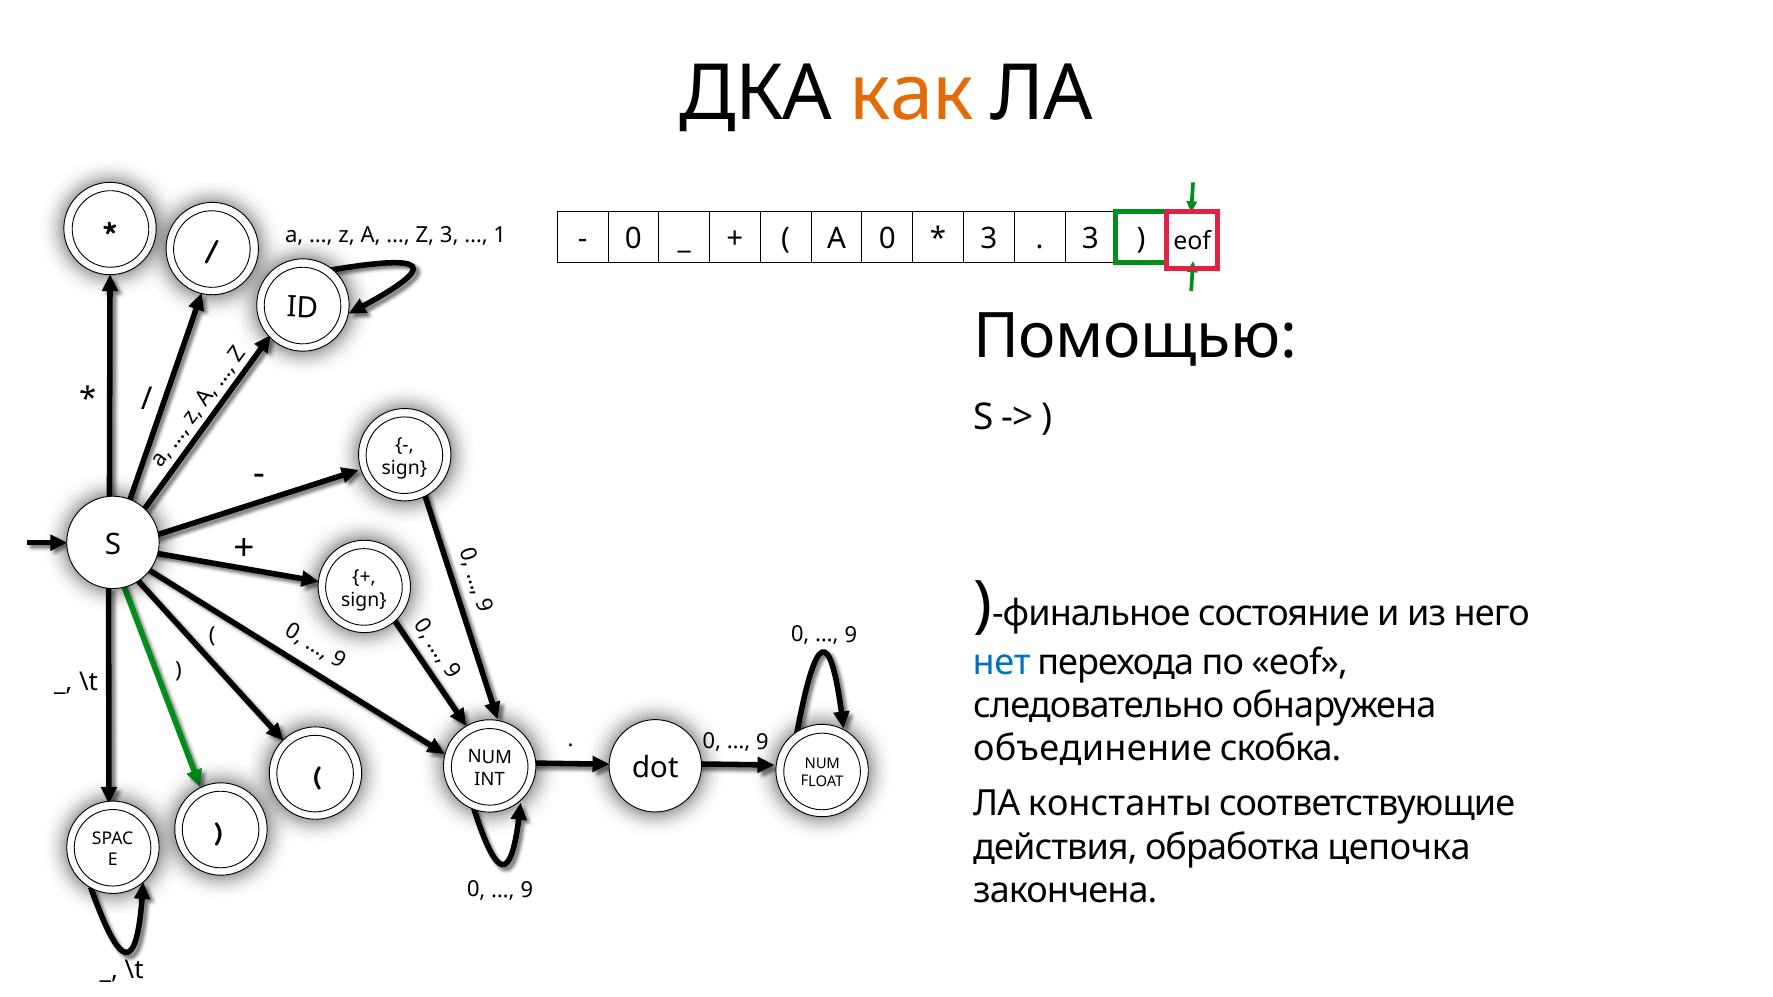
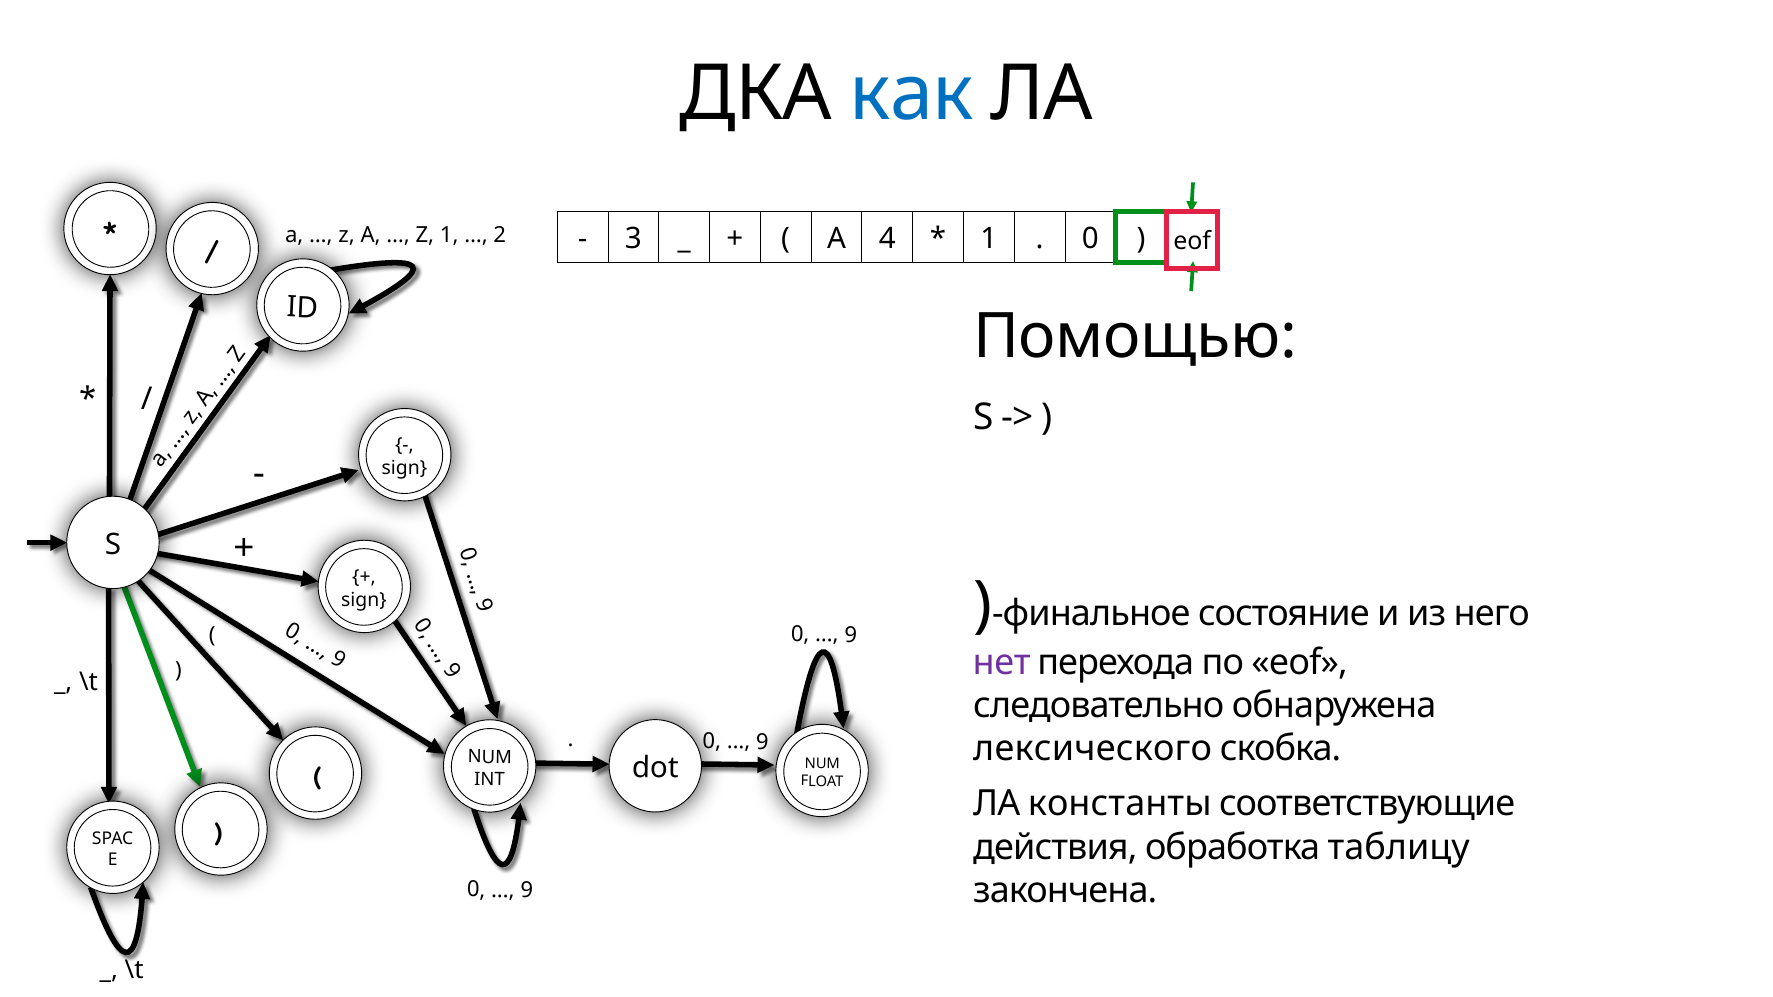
как colour: orange -> blue (912, 94)
Z 3: 3 -> 1 (449, 235)
1: 1 -> 2 (500, 235)
0: 0 -> 3 (633, 239)
A 0: 0 -> 4 (887, 239)
3: 3 -> 1 (989, 239)
3: 3 -> 0 (1090, 239)
нет colour: blue -> purple (1002, 663)
объединение: объединение -> лексического (1093, 749)
цепочка: цепочка -> таблицу (1399, 847)
